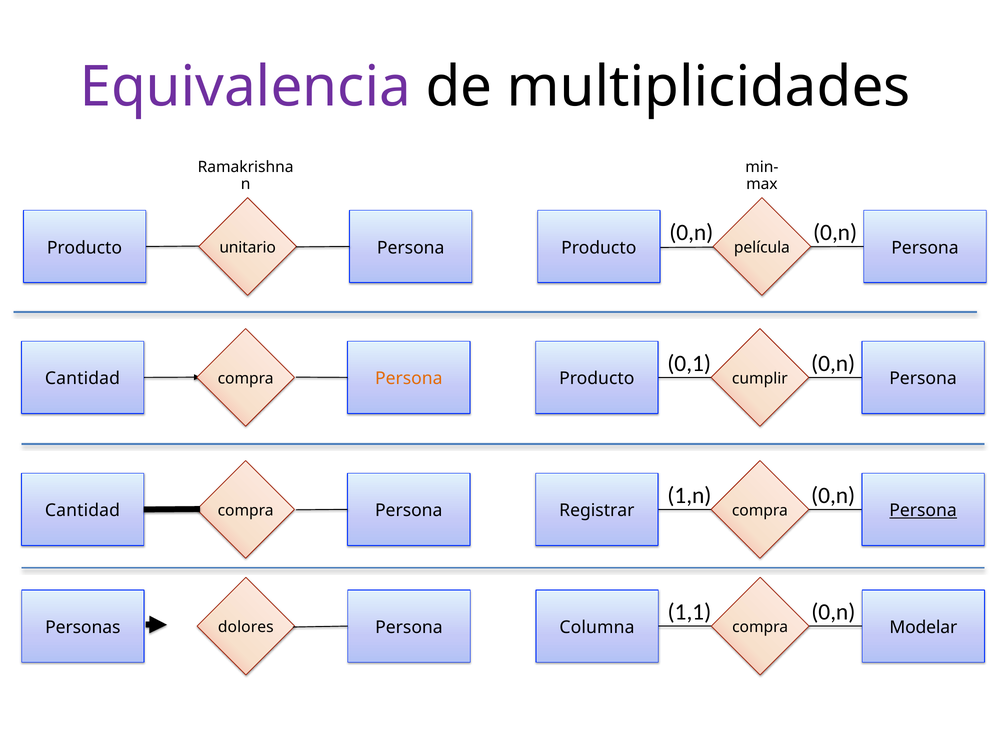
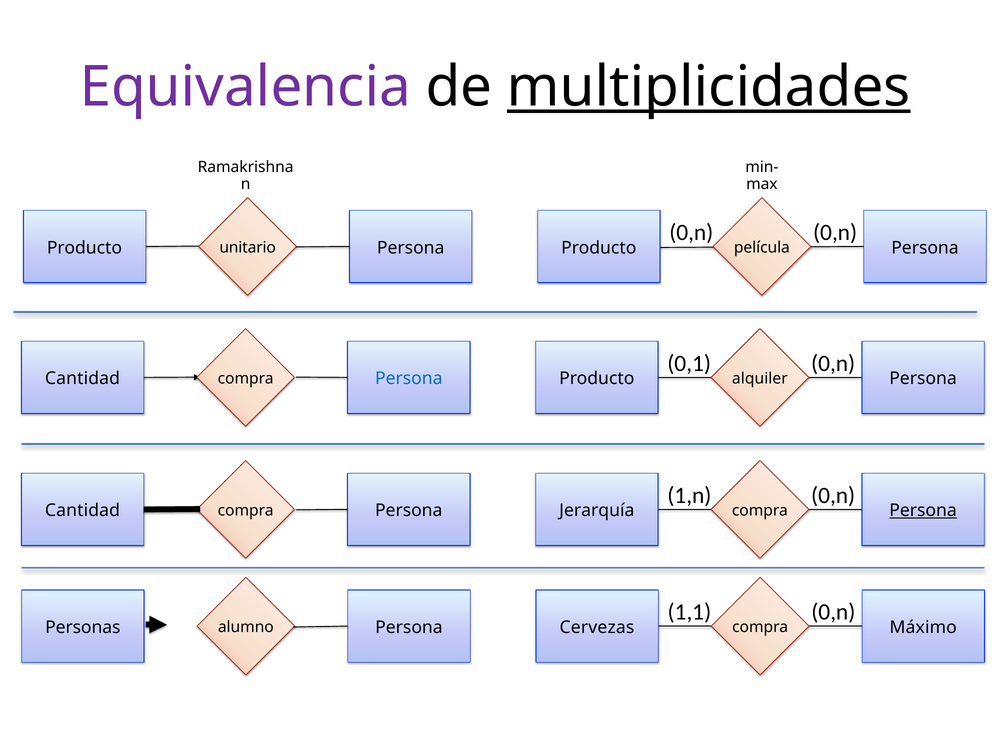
multiplicidades underline: none -> present (709, 87)
Persona colour: orange -> blue (409, 379)
cumplir: cumplir -> alquiler (760, 378)
Registrar: Registrar -> Jerarquía (597, 511)
dolores: dolores -> alumno (246, 627)
Columna: Columna -> Cervezas (597, 627)
Modelar: Modelar -> Máximo (923, 627)
